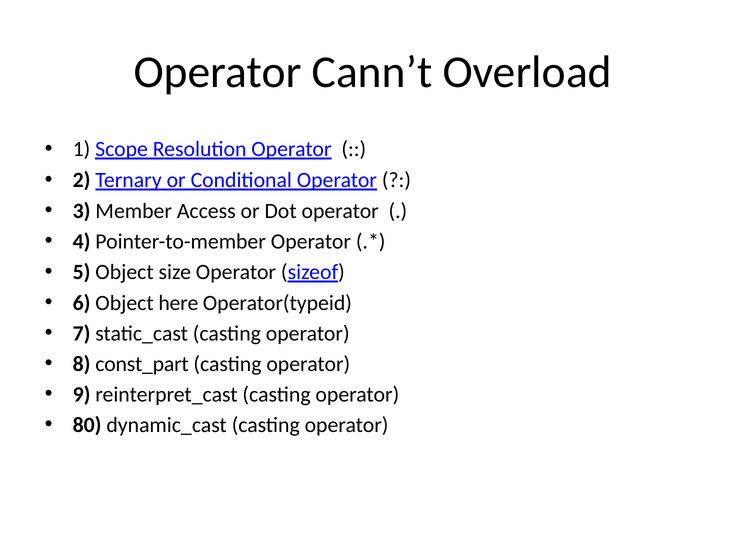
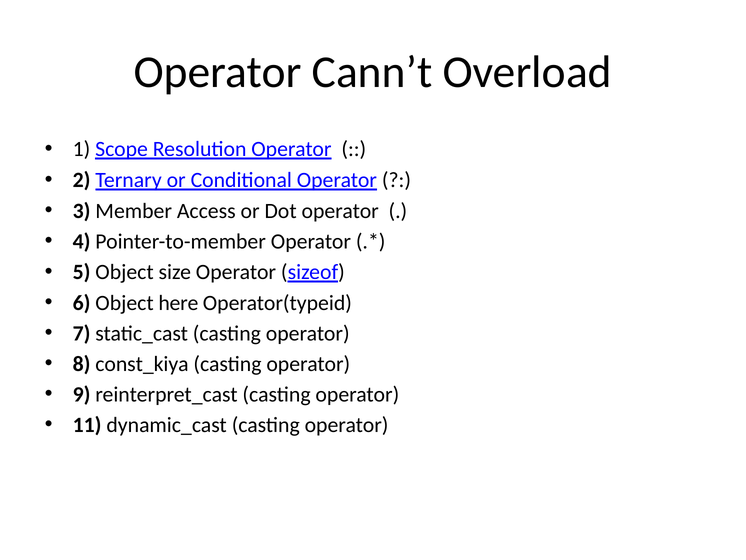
const_part: const_part -> const_kiya (142, 364)
80: 80 -> 11 (87, 424)
